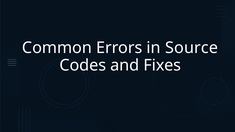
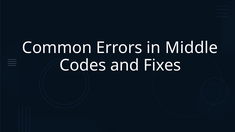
Source: Source -> Middle (192, 48)
